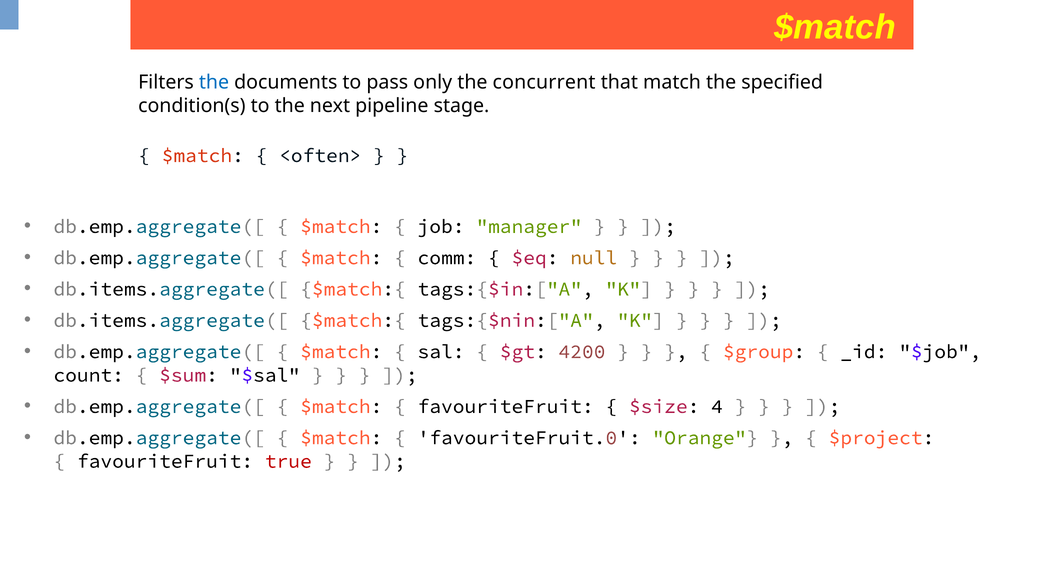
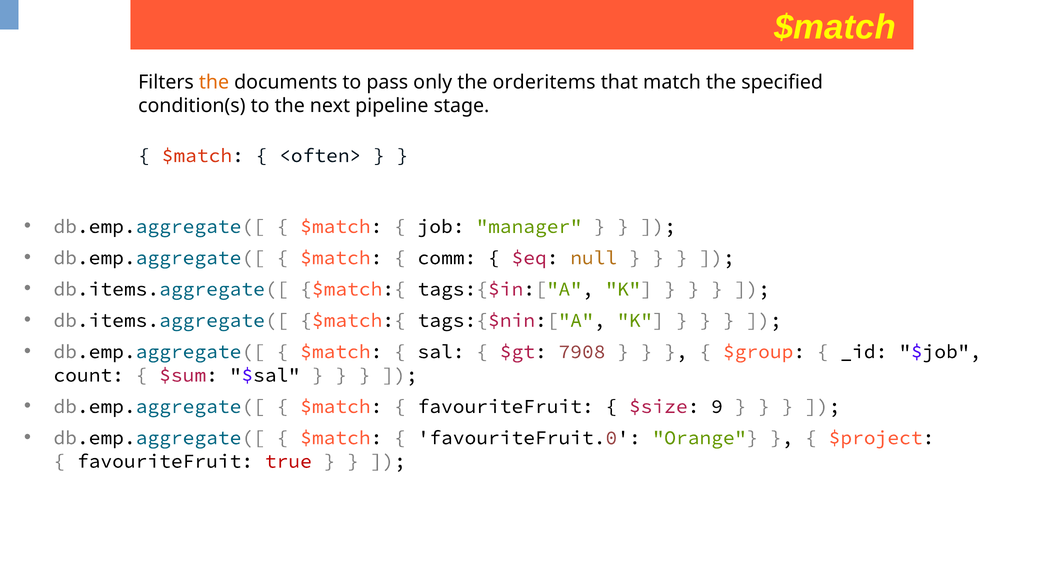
the colour: blue -> orange (214, 82)
concurrent: concurrent -> orderitems (544, 82)
4200: 4200 -> 7908 (582, 352)
4: 4 -> 9 (717, 407)
